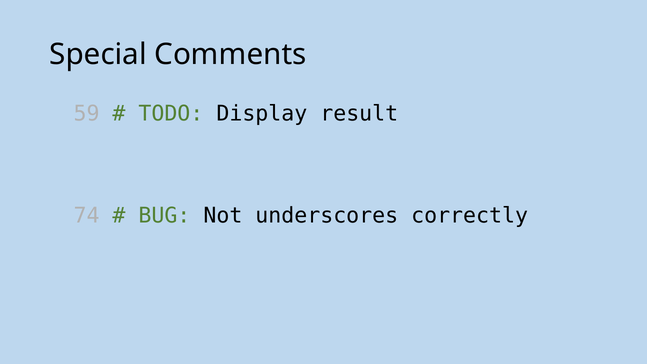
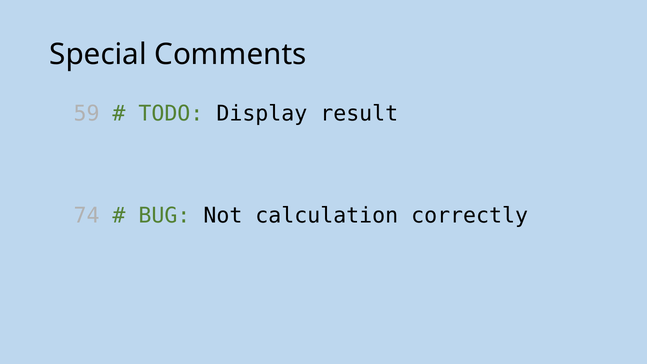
underscores: underscores -> calculation (327, 216)
